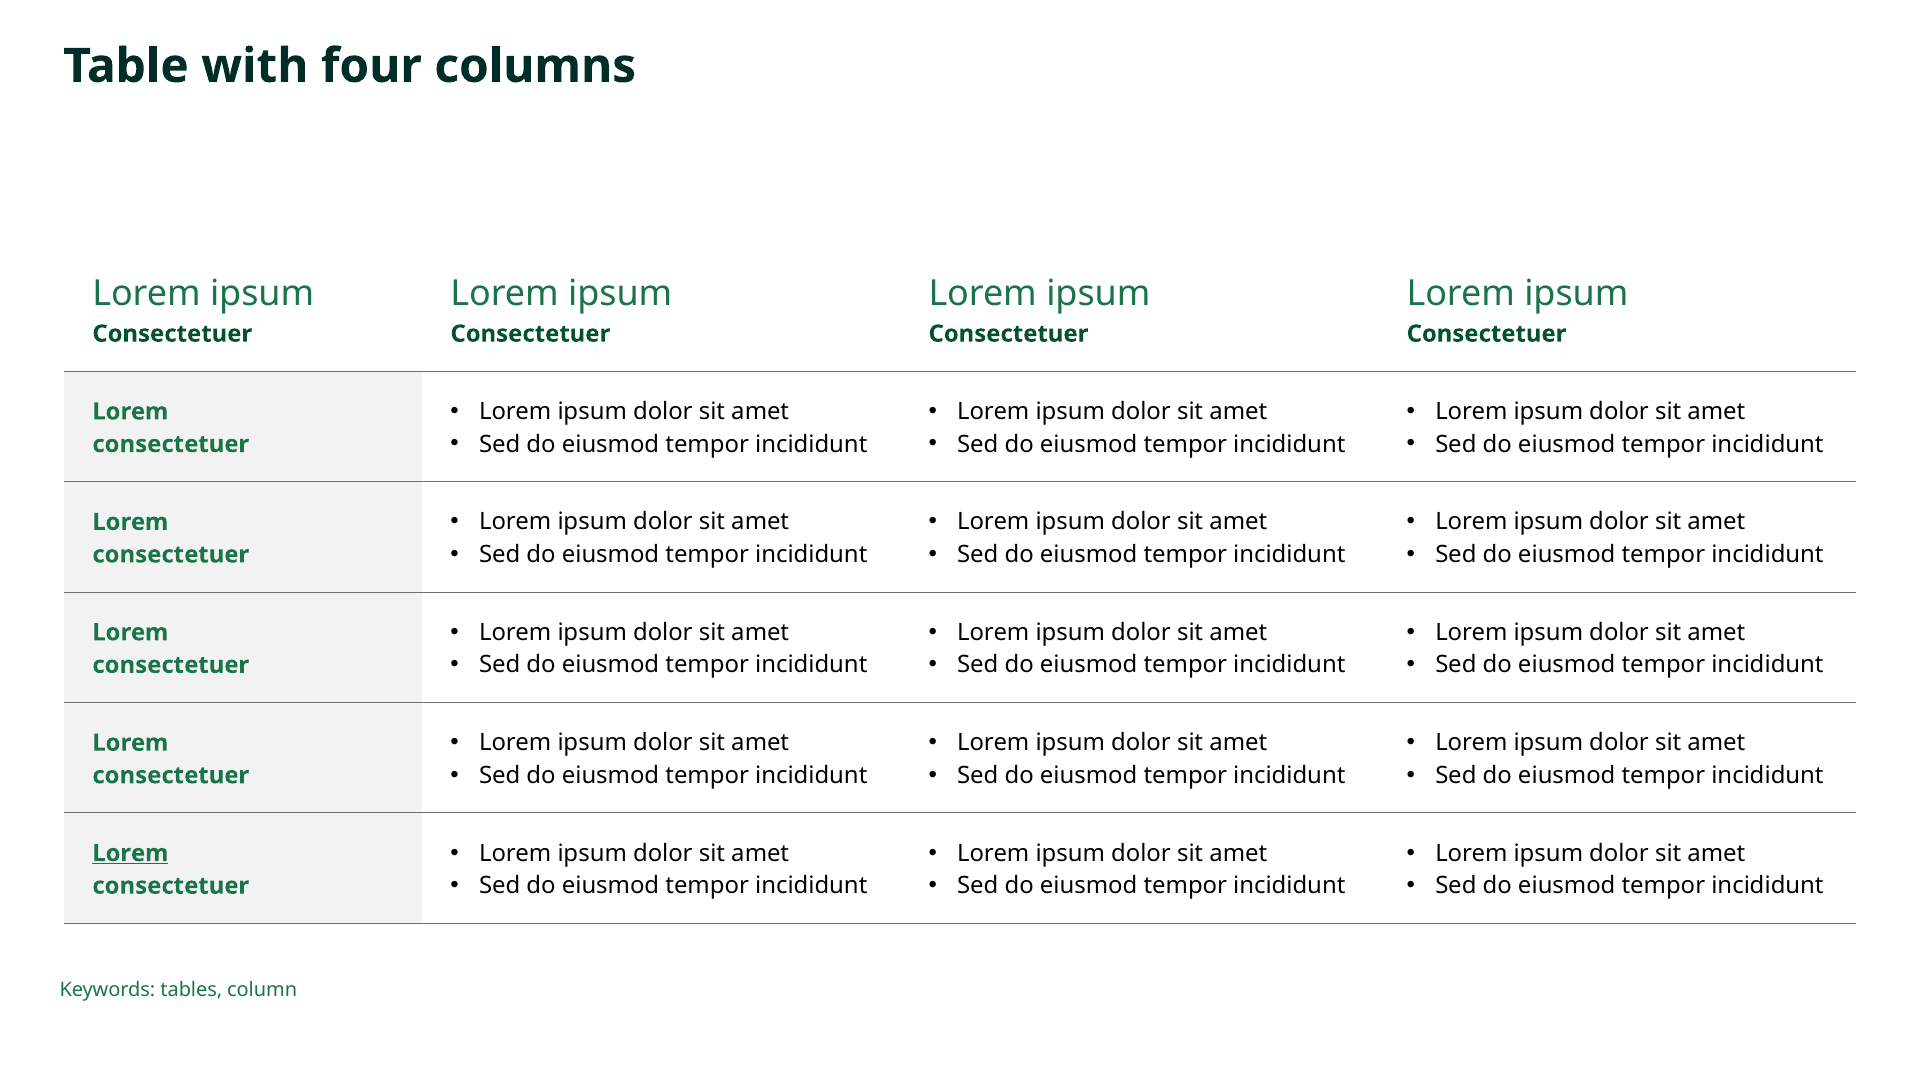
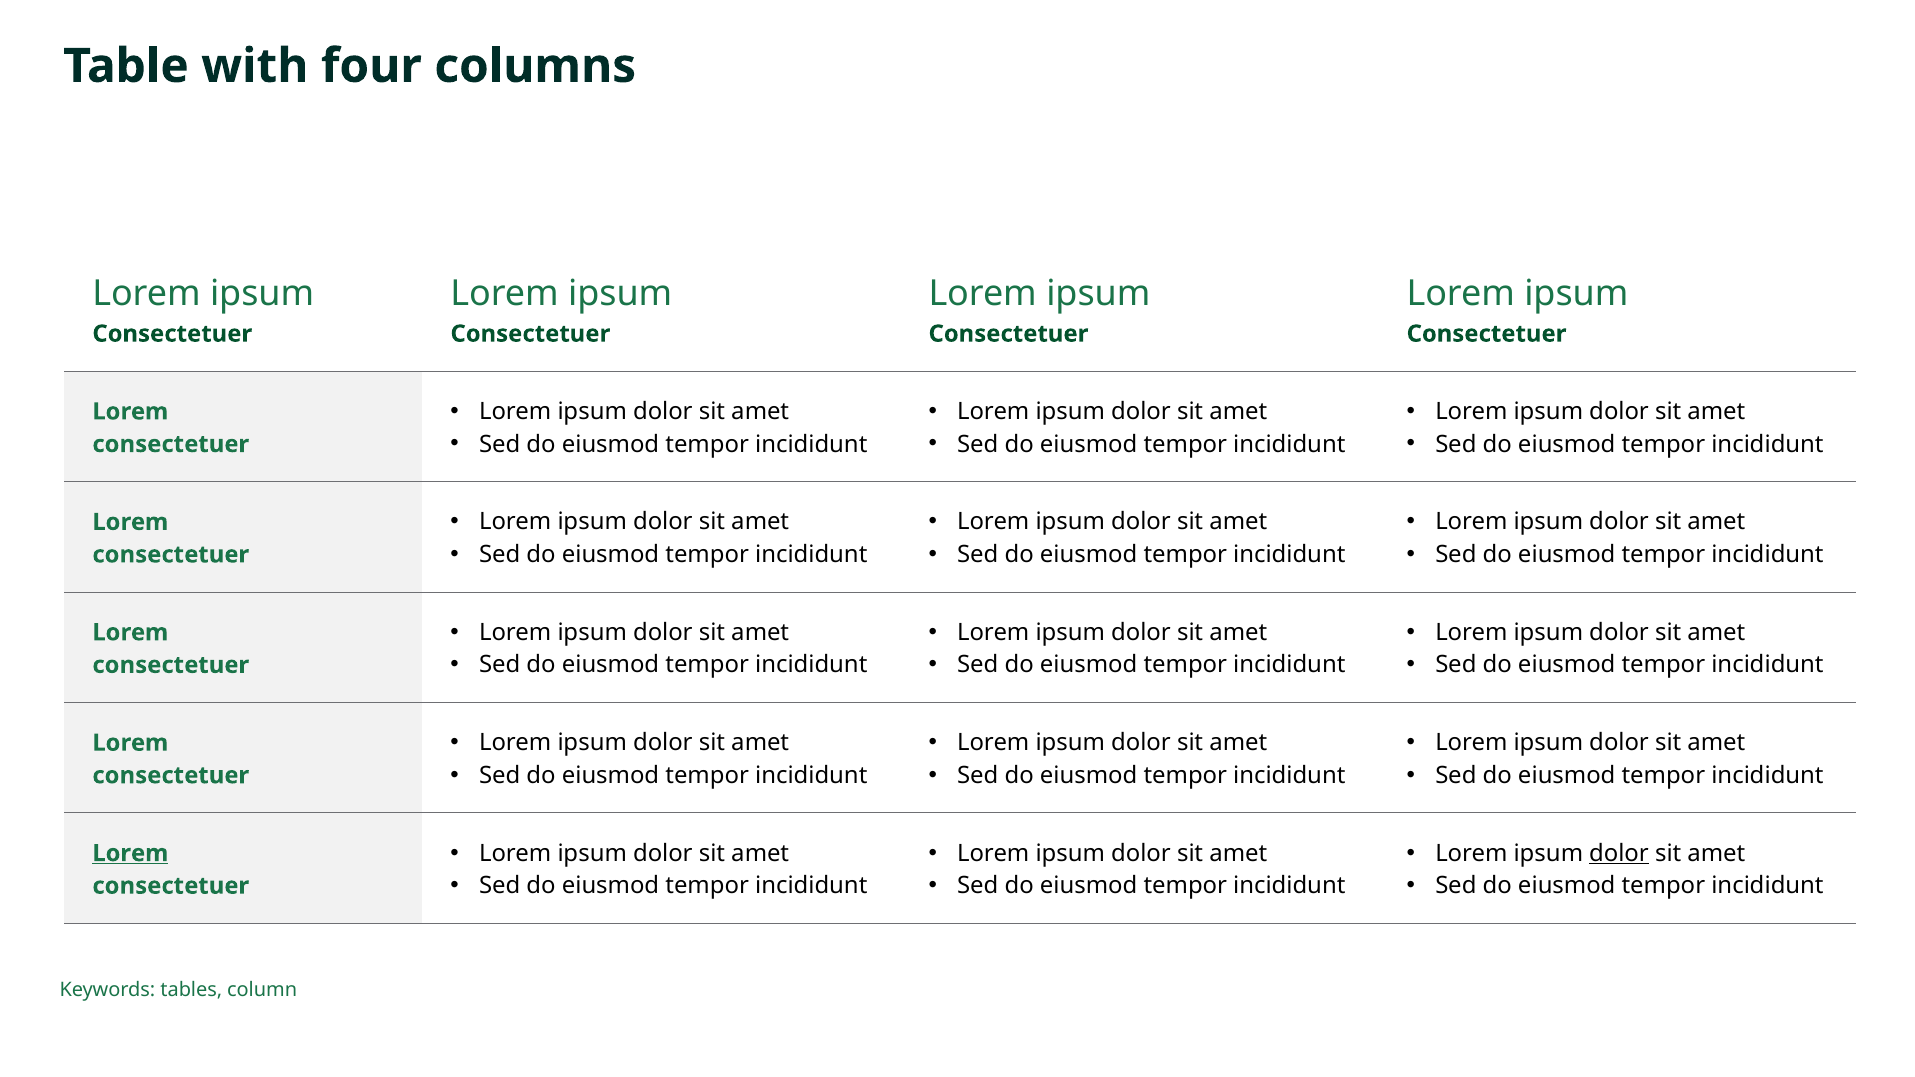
dolor underline: none -> present (1619, 853)
